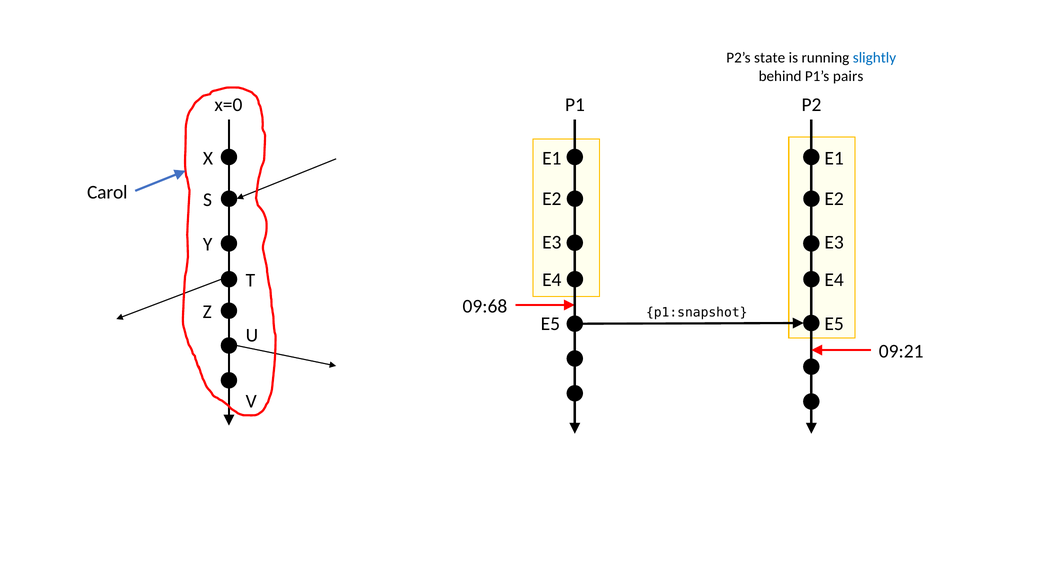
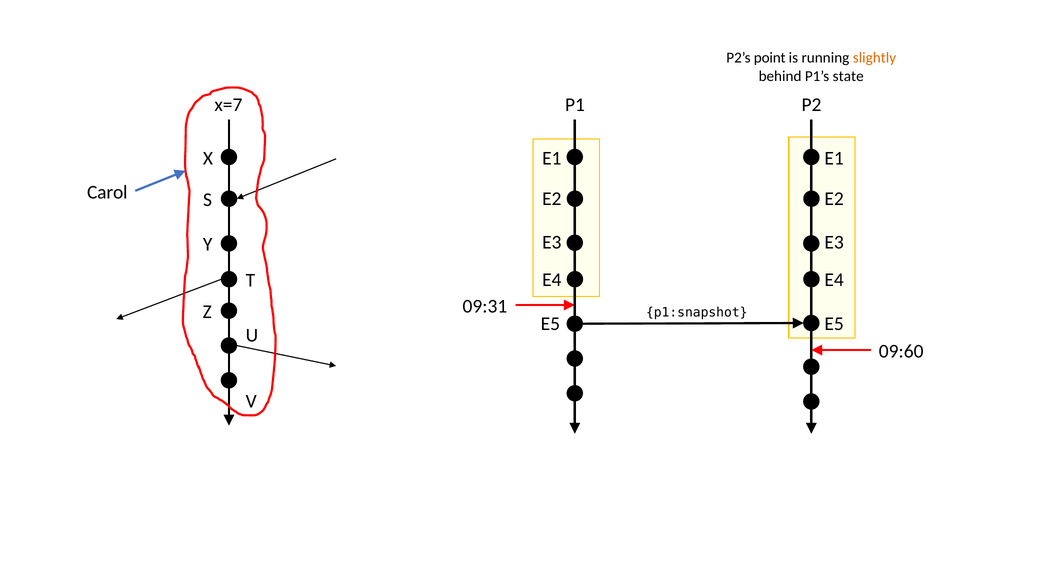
state: state -> point (770, 58)
slightly colour: blue -> orange (874, 58)
pairs: pairs -> state (848, 76)
x=0: x=0 -> x=7 (228, 105)
09:68: 09:68 -> 09:31 (485, 307)
09:21: 09:21 -> 09:60 (901, 352)
